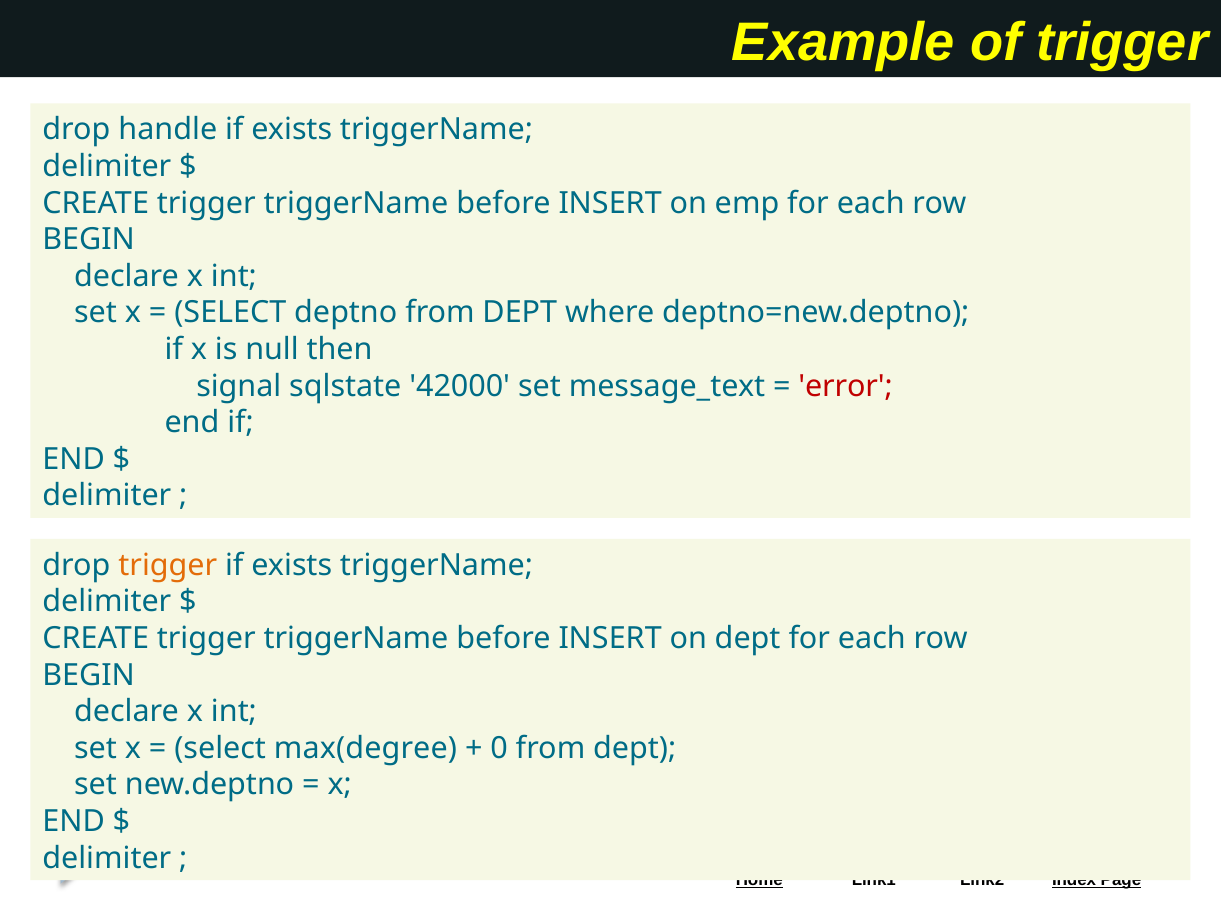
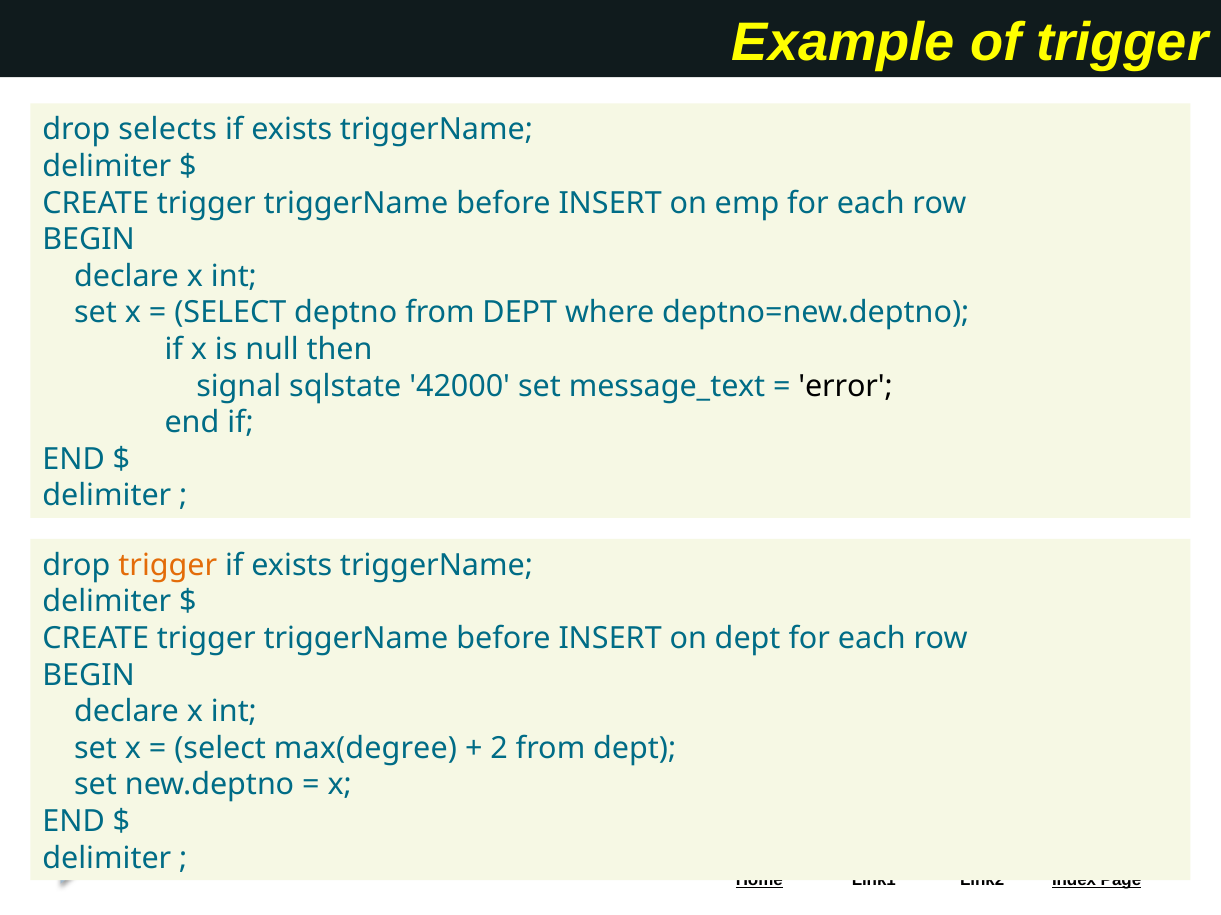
handle: handle -> selects (168, 130)
error colour: red -> black (846, 386)
0: 0 -> 2 (499, 749)
